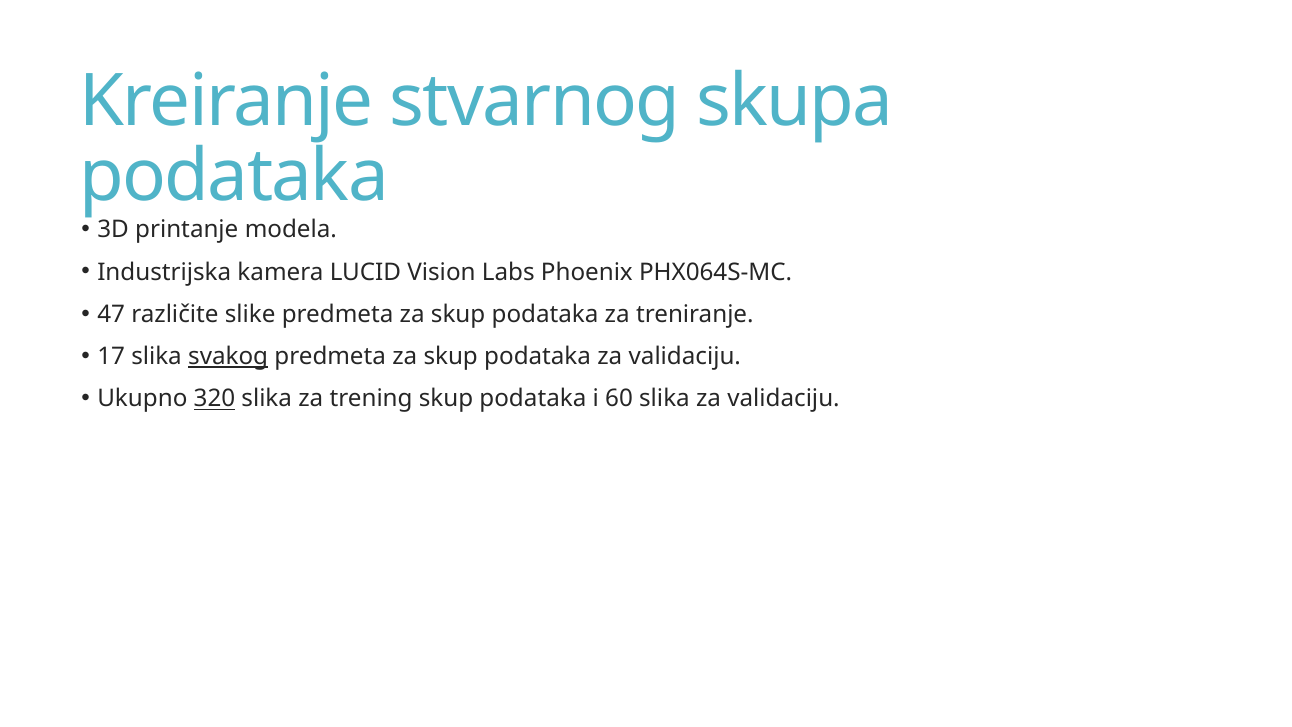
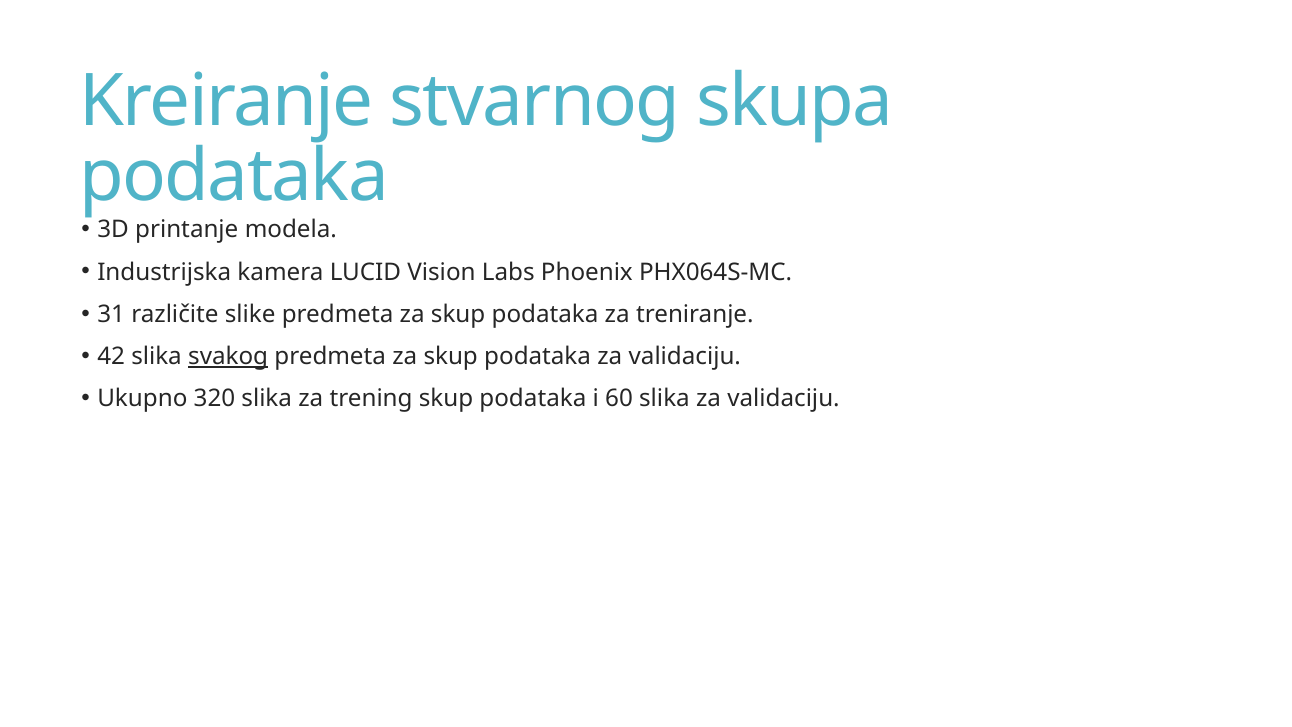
47: 47 -> 31 (111, 314)
17: 17 -> 42 (111, 356)
320 underline: present -> none (214, 399)
